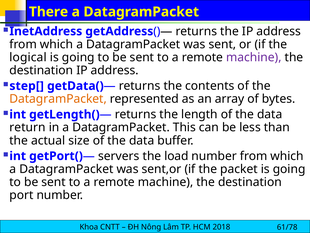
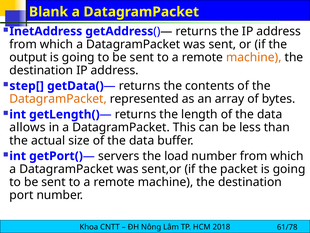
There: There -> Blank (48, 12)
logical: logical -> output (28, 57)
machine colour: purple -> orange (254, 57)
return: return -> allows (27, 127)
